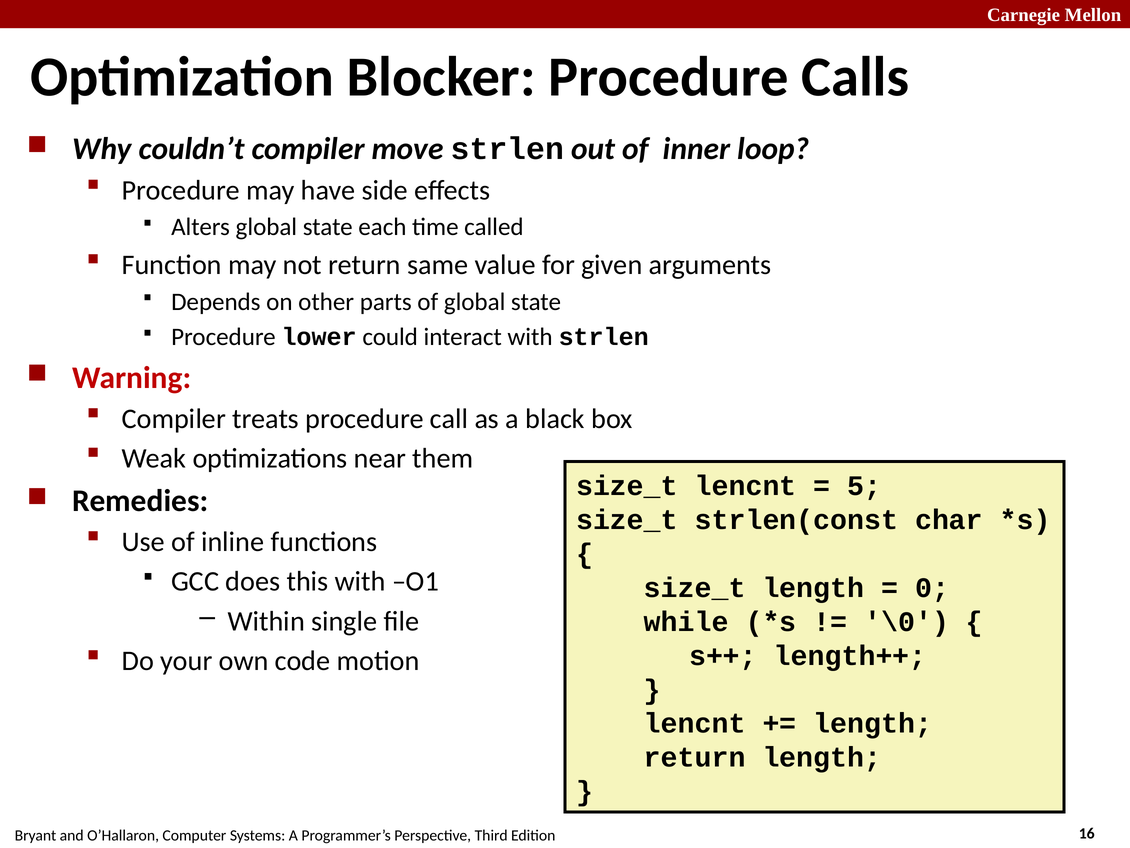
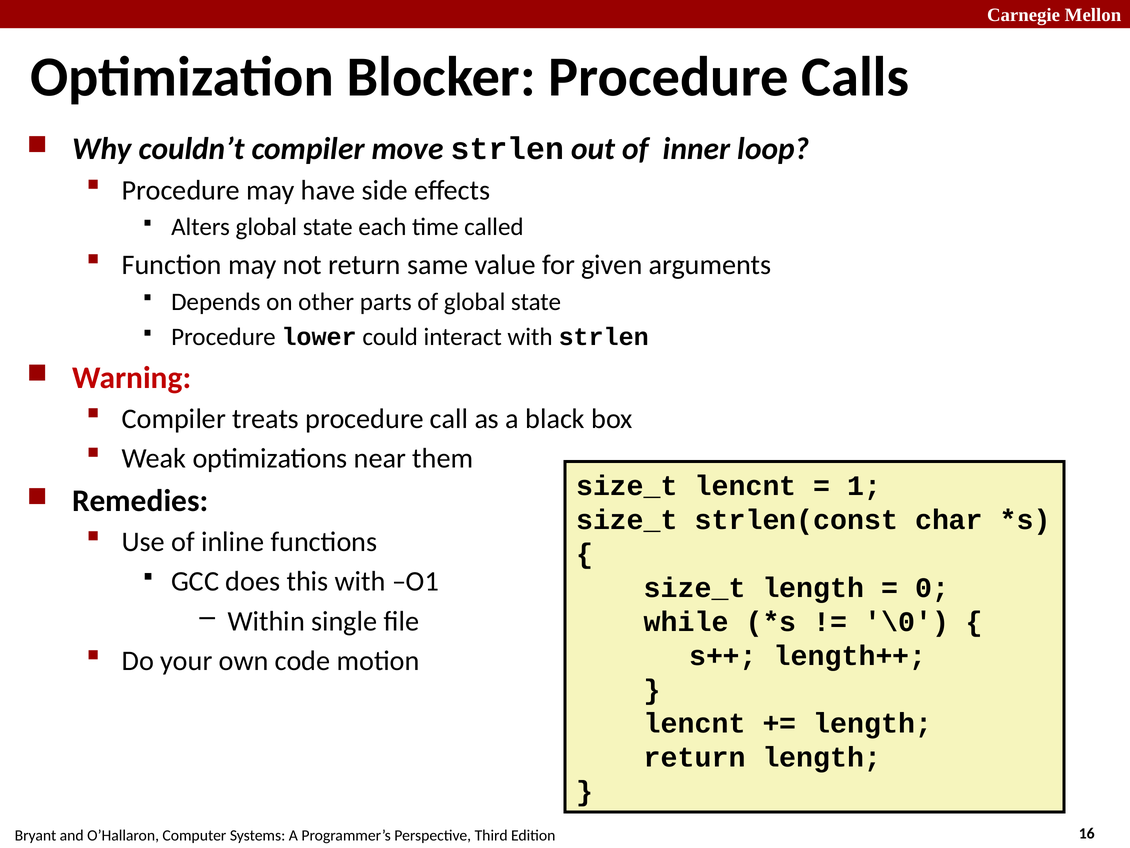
5: 5 -> 1 (864, 486)
